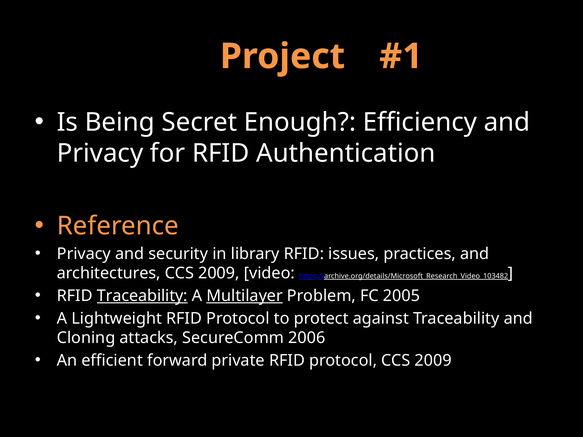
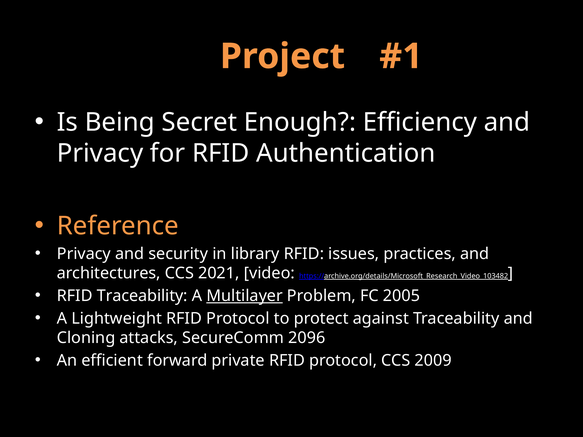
architectures CCS 2009: 2009 -> 2021 (219, 273)
Traceability underline: present -> none (142, 296)
2006: 2006 -> 2096 (307, 338)
